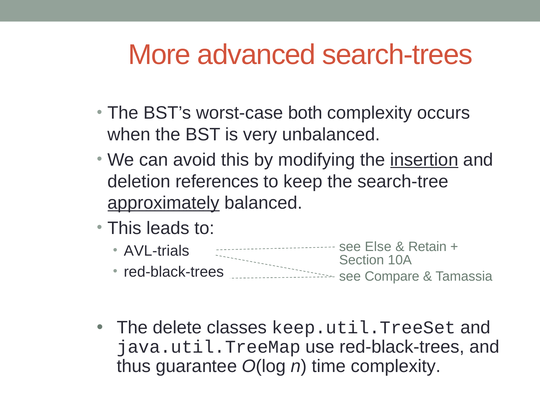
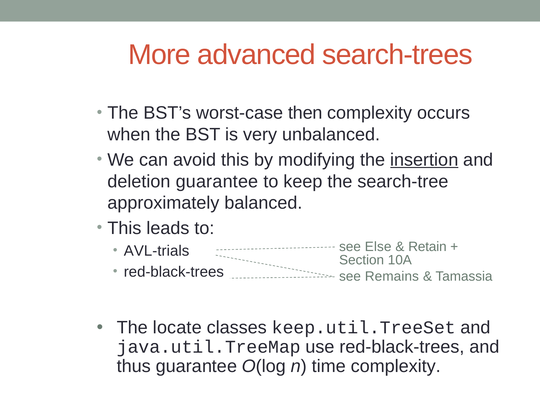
both: both -> then (305, 113)
deletion references: references -> guarantee (217, 181)
approximately underline: present -> none (164, 203)
Compare: Compare -> Remains (392, 276)
delete: delete -> locate (177, 327)
